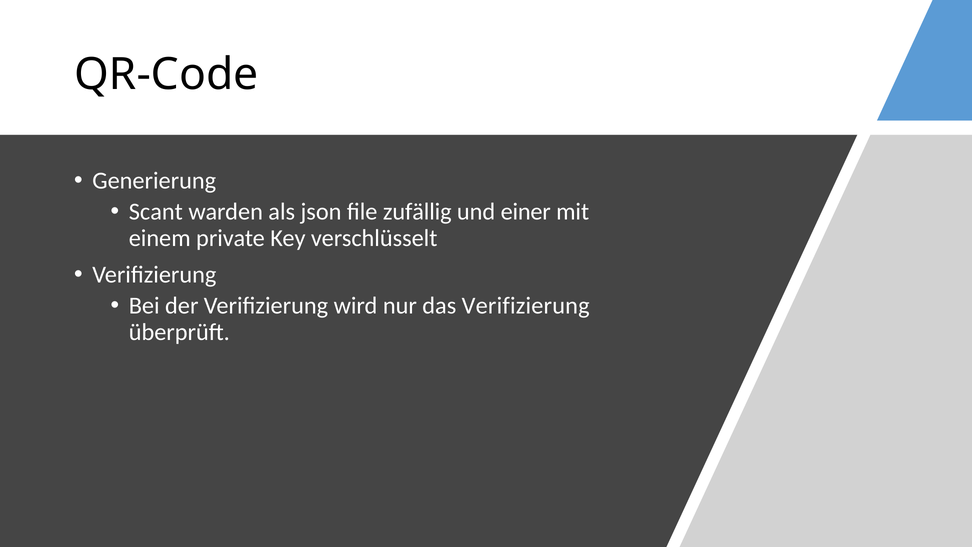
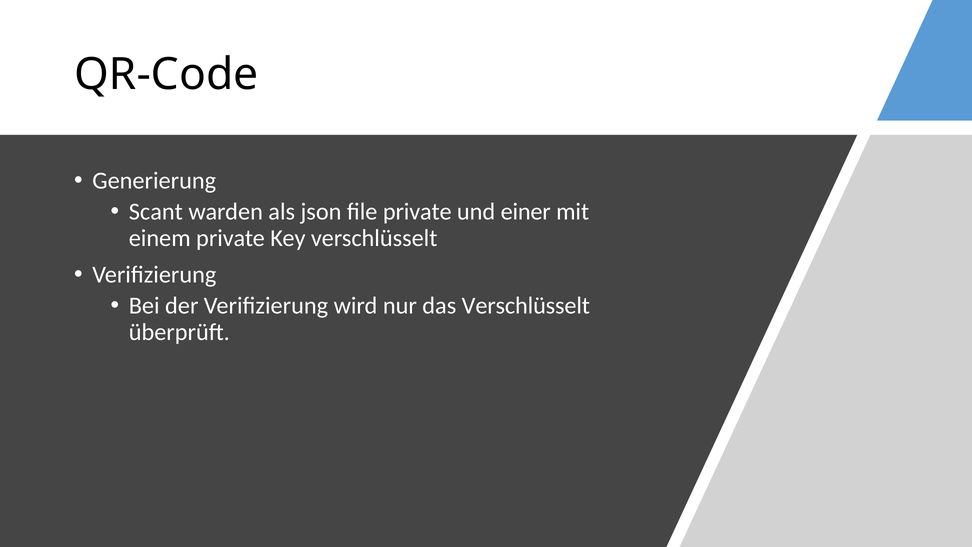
file zufällig: zufällig -> private (417, 212)
das Verifizierung: Verifizierung -> Verschlüsselt (526, 306)
